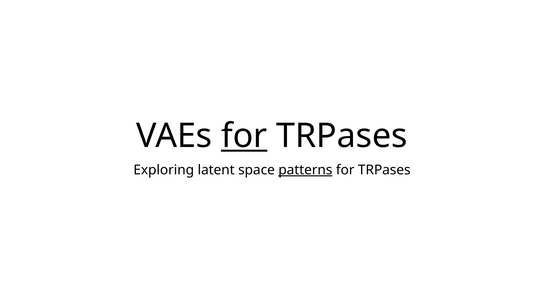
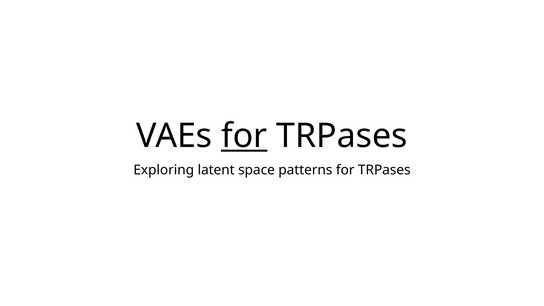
patterns underline: present -> none (305, 170)
